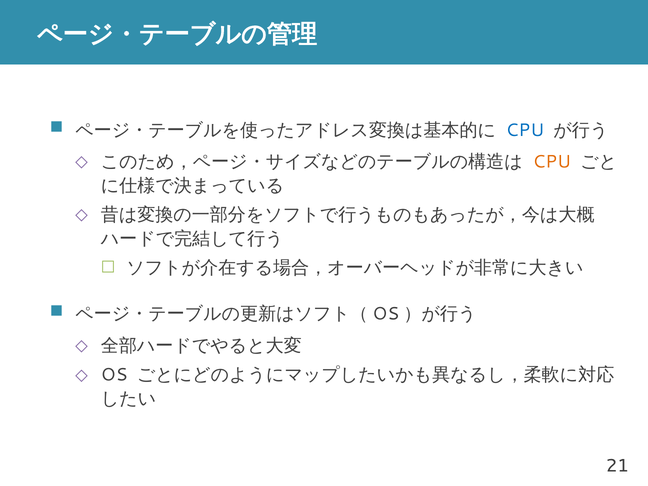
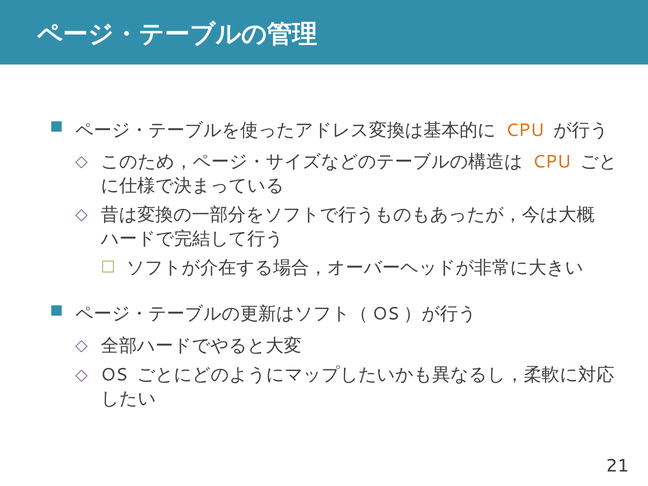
CPU colour: blue -> orange (525, 130)
